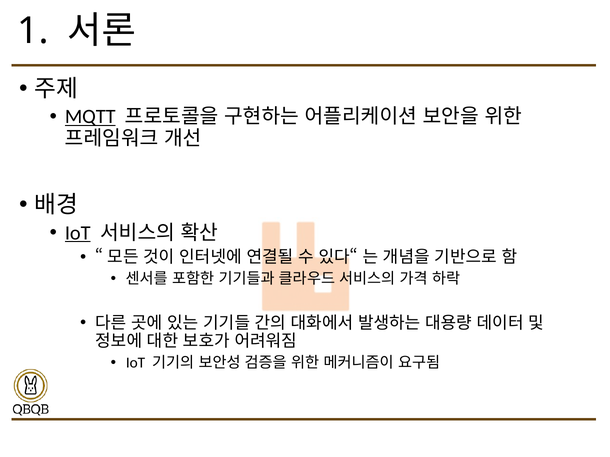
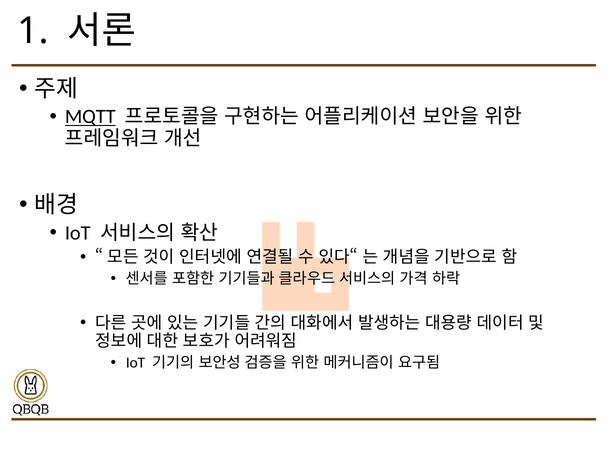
IoT underline: present -> none (78, 233)
